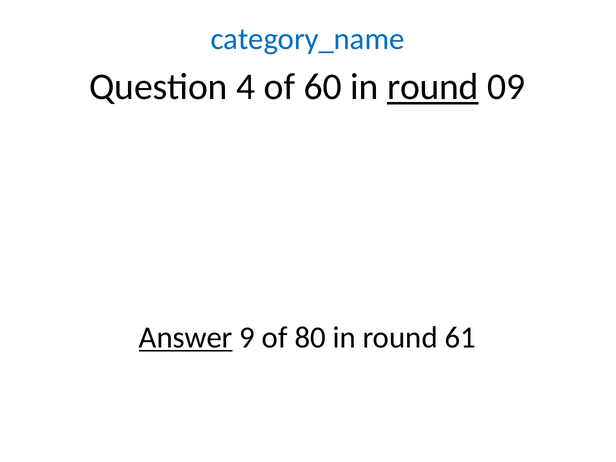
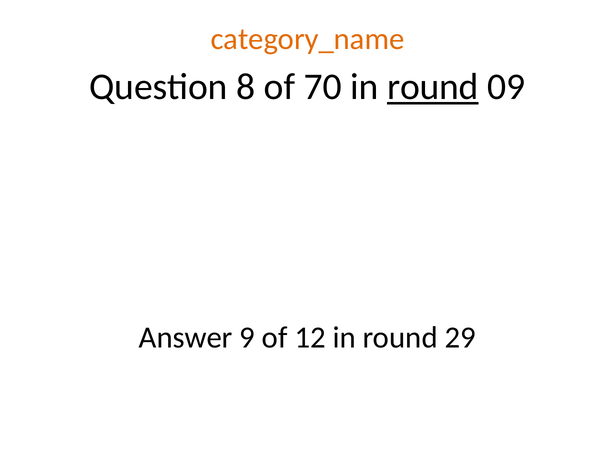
category_name colour: blue -> orange (308, 39)
4: 4 -> 8 (246, 87)
60: 60 -> 70 (323, 87)
Answer underline: present -> none (186, 337)
80: 80 -> 12 (310, 337)
61: 61 -> 29 (460, 337)
